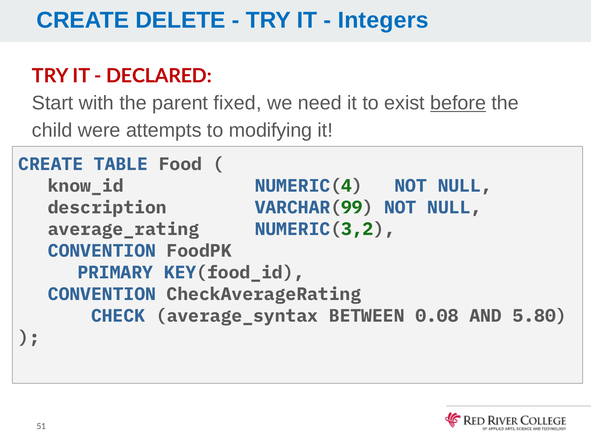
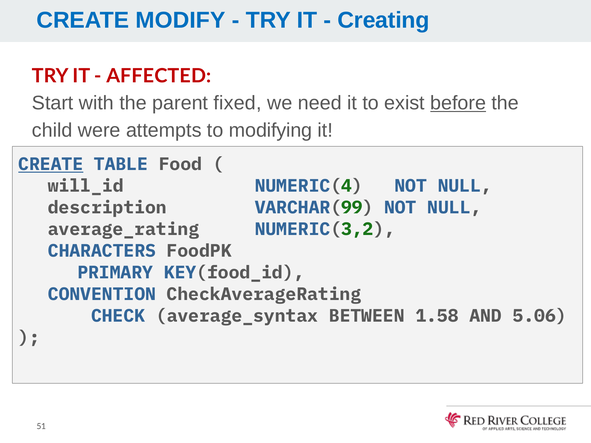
DELETE: DELETE -> MODIFY (180, 20)
Integers: Integers -> Creating (383, 20)
DECLARED: DECLARED -> AFFECTED (159, 76)
CREATE underline: none -> present (51, 164)
know_id: know_id -> will_id (86, 186)
CONVENTION: CONVENTION -> CHARACTERS (102, 251)
0.08: 0.08 -> 1.58 (437, 316)
5.80: 5.80 -> 5.06 (540, 316)
